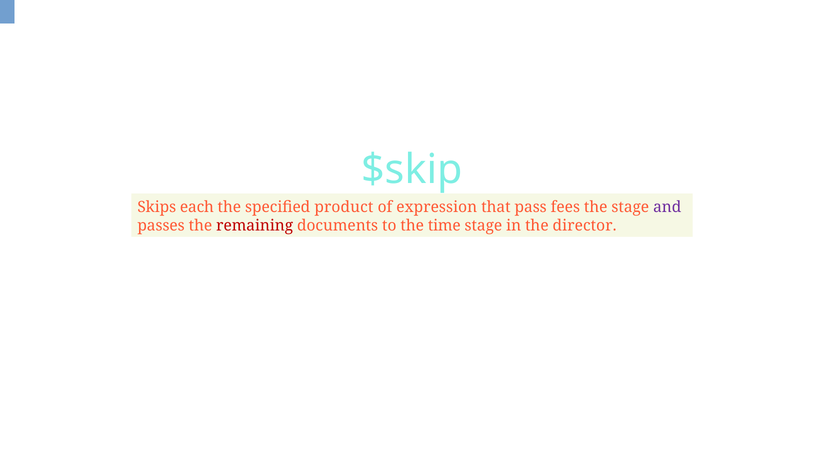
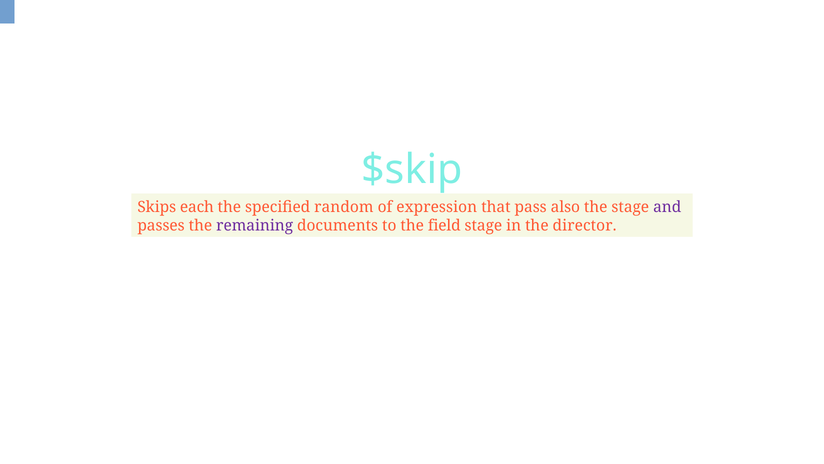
product: product -> random (344, 207)
fees: fees -> also (565, 207)
remaining colour: red -> purple (255, 225)
time: time -> field (444, 225)
